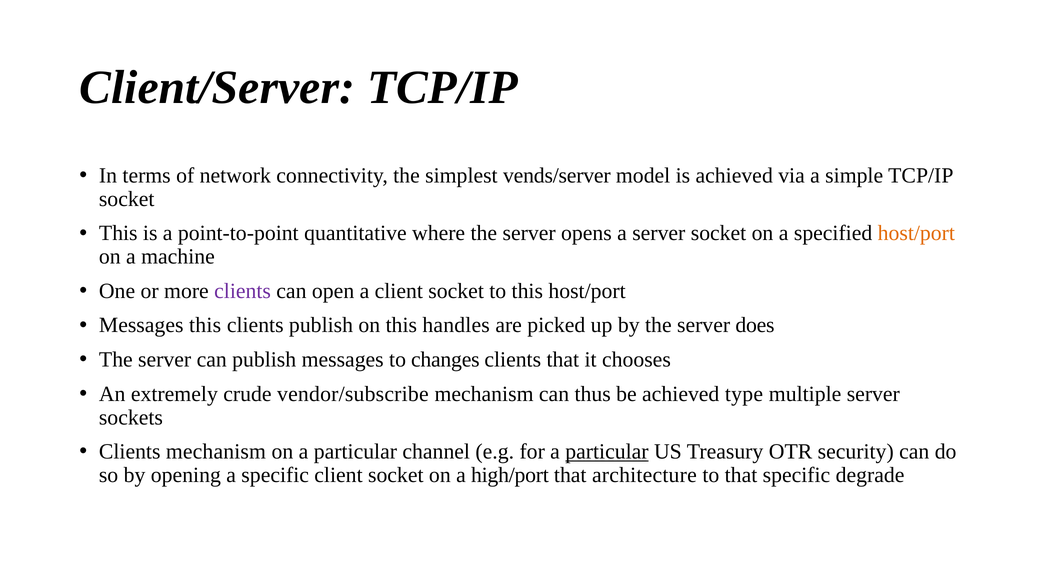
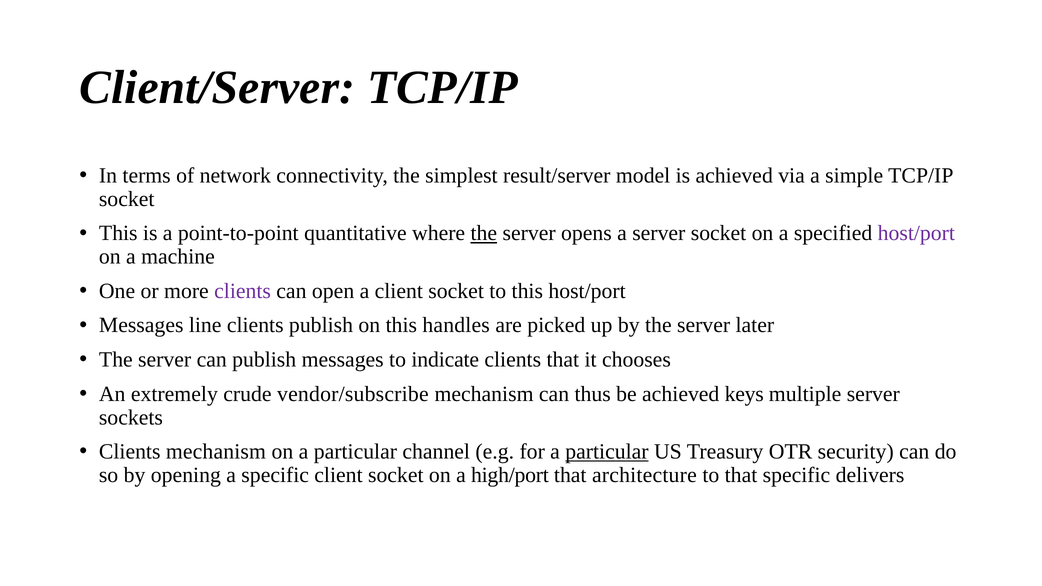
vends/server: vends/server -> result/server (557, 176)
the underline: none -> present (484, 233)
host/port colour: orange -> purple (916, 233)
Messages this: this -> line (205, 325)
does: does -> later (755, 325)
changes: changes -> indicate (445, 360)
type: type -> keys (744, 394)
degrade: degrade -> delivers (870, 475)
